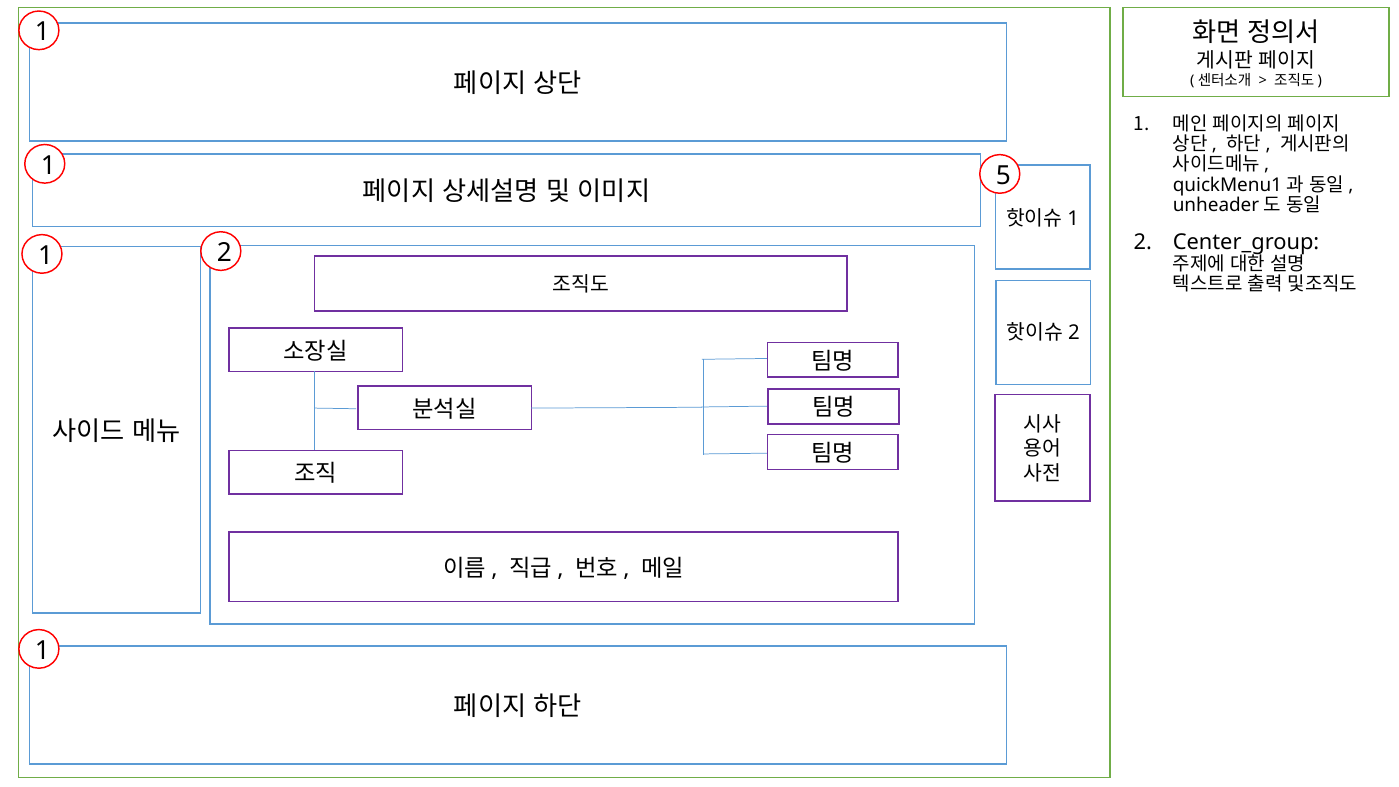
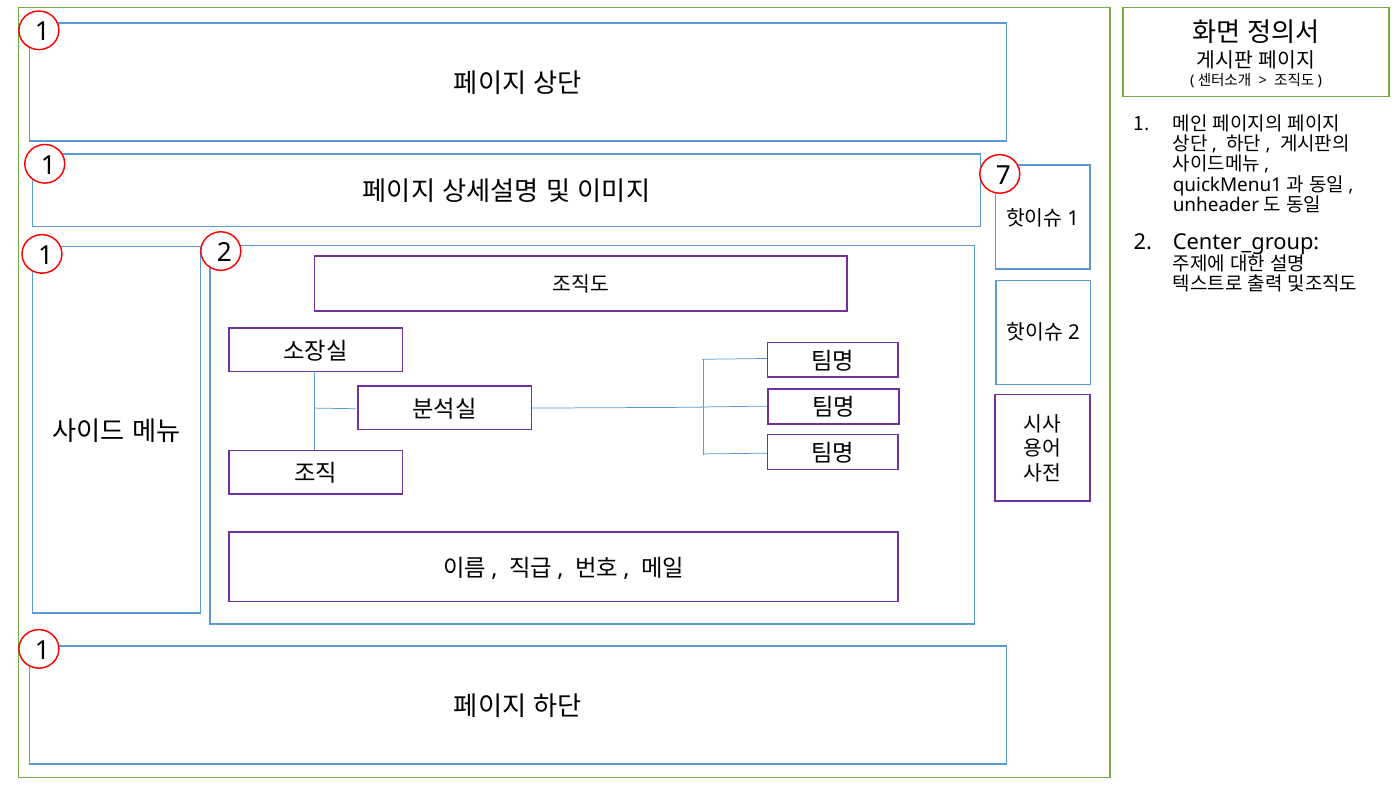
5: 5 -> 7 (1003, 176)
